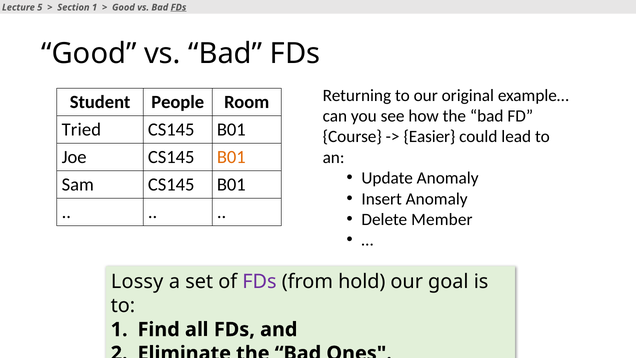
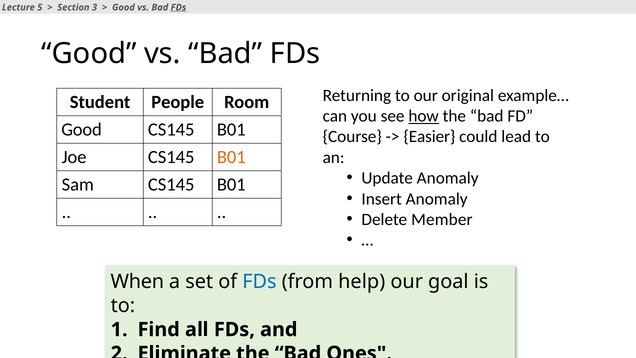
Section 1: 1 -> 3 (95, 7)
how underline: none -> present (424, 116)
Tried: Tried -> Good (82, 130)
Lossy: Lossy -> When (137, 282)
FDs colour: purple -> blue (259, 282)
hold: hold -> help (362, 282)
